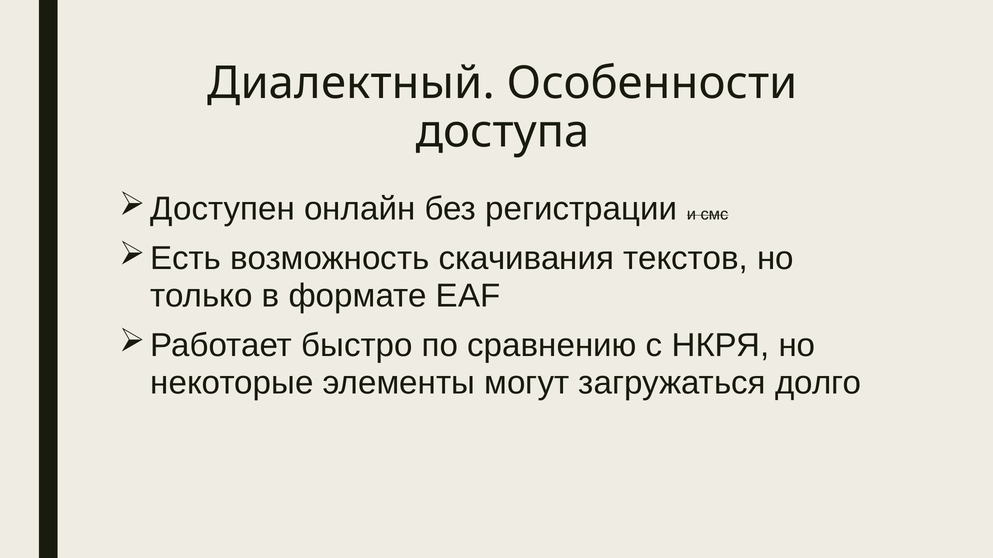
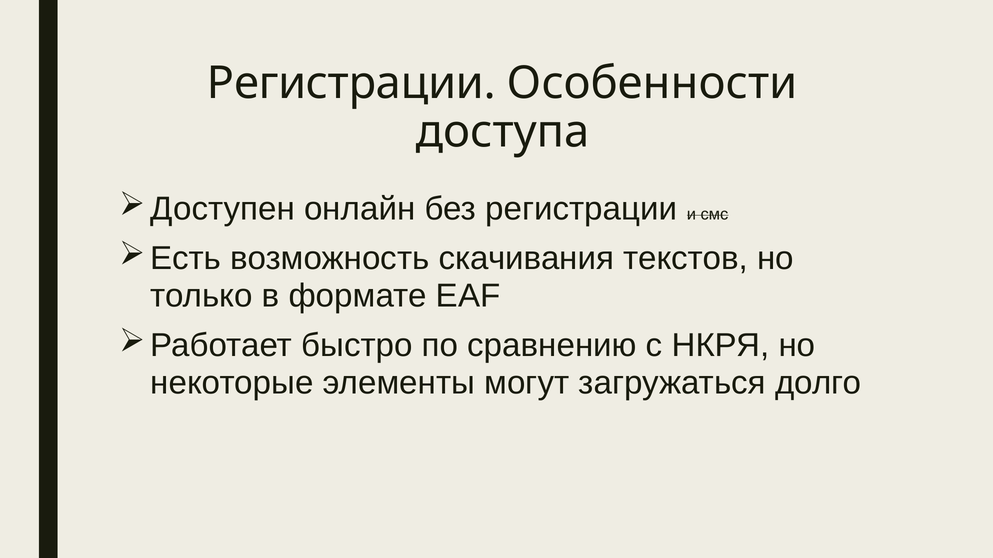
Диалектный: Диалектный -> Регистрации (351, 83)
